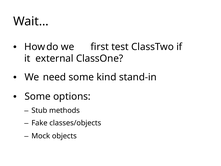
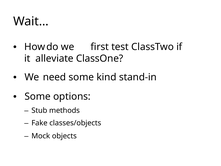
external: external -> alleviate (54, 58)
